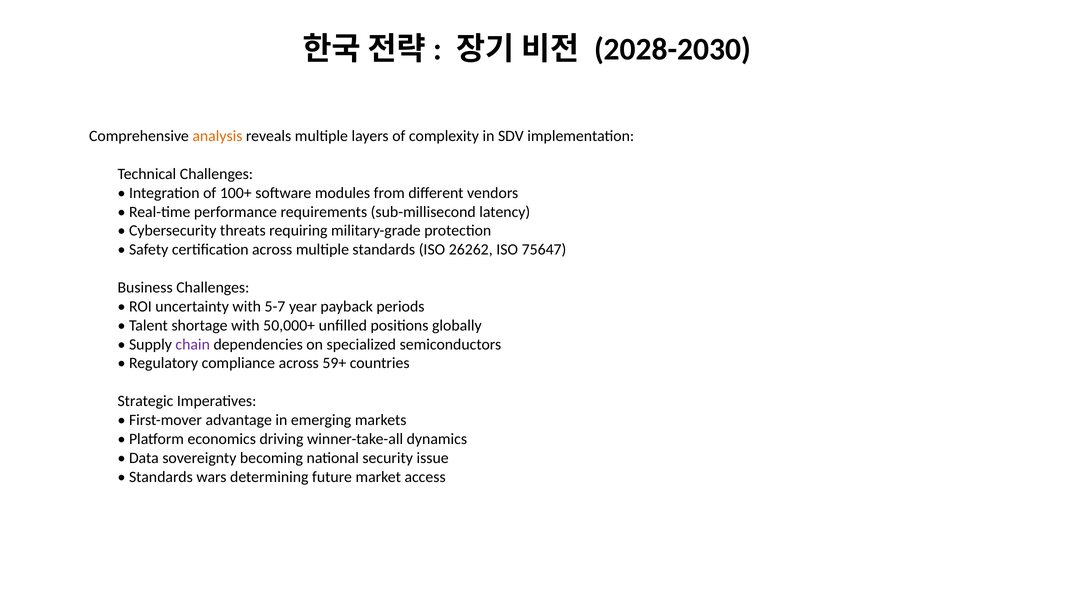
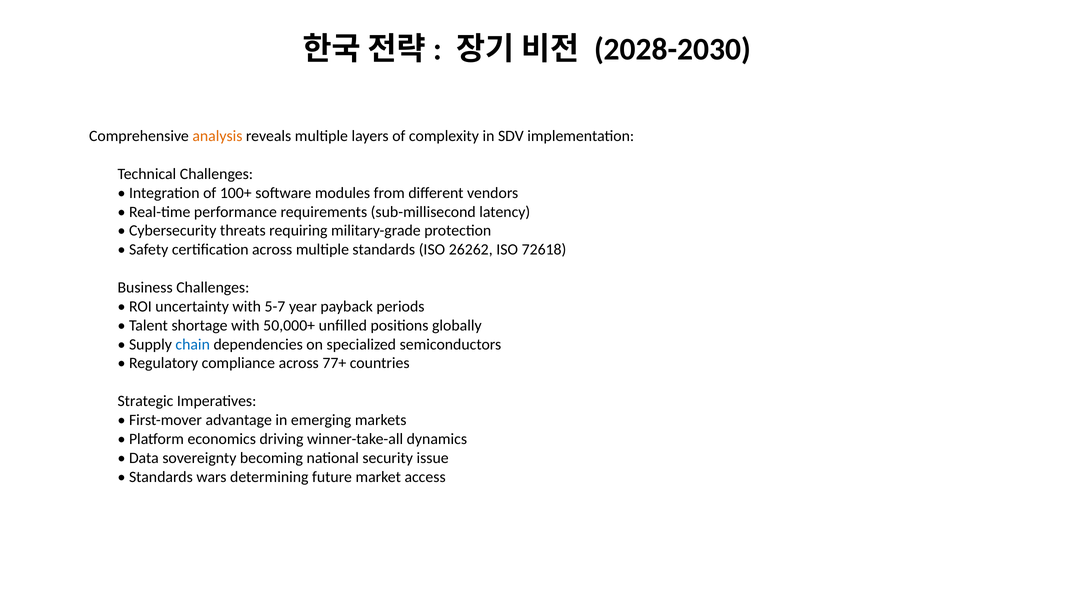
75647: 75647 -> 72618 (544, 250)
chain colour: purple -> blue (193, 344)
59+: 59+ -> 77+ (334, 363)
